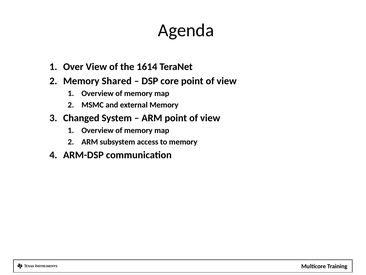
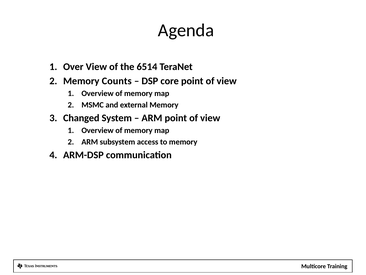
1614: 1614 -> 6514 (147, 67)
Shared: Shared -> Counts (117, 81)
